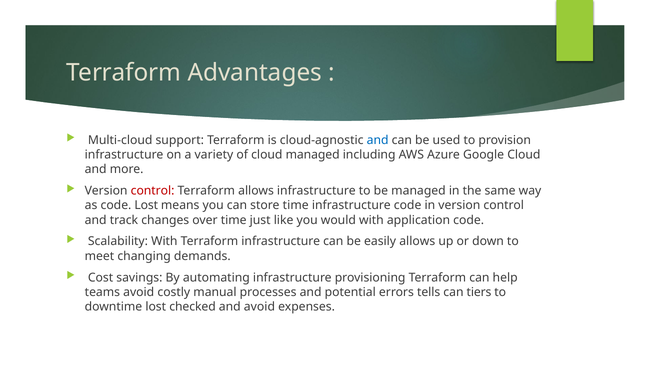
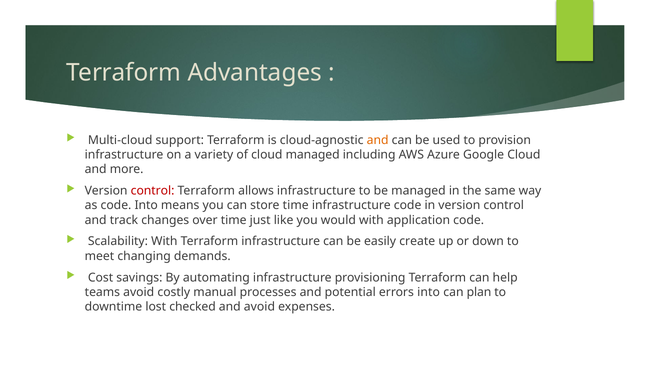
and colour: blue -> orange (378, 140)
code Lost: Lost -> Into (146, 205)
easily allows: allows -> create (417, 241)
errors tells: tells -> into (429, 292)
tiers: tiers -> plan (479, 292)
